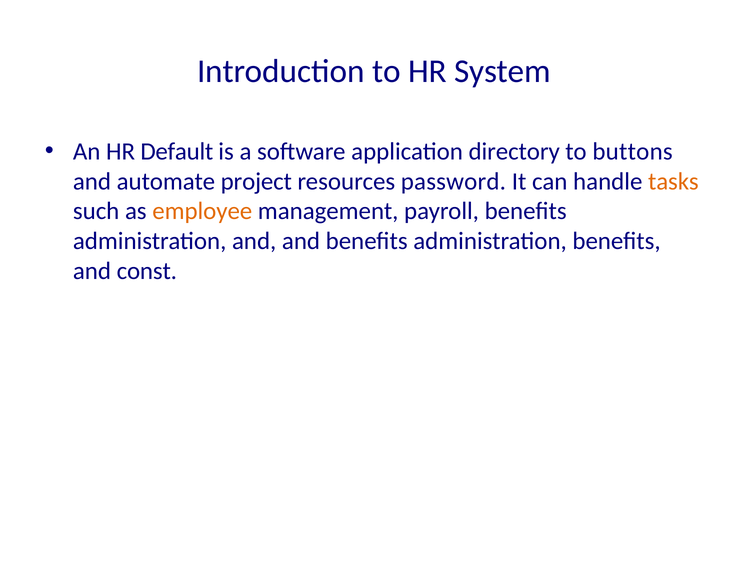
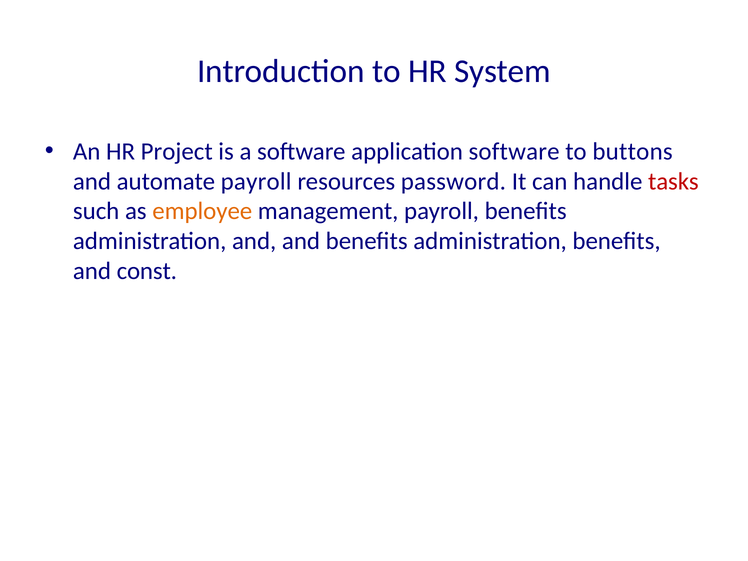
Default: Default -> Project (177, 151)
application directory: directory -> software (514, 151)
automate project: project -> payroll (256, 181)
tasks colour: orange -> red (673, 181)
